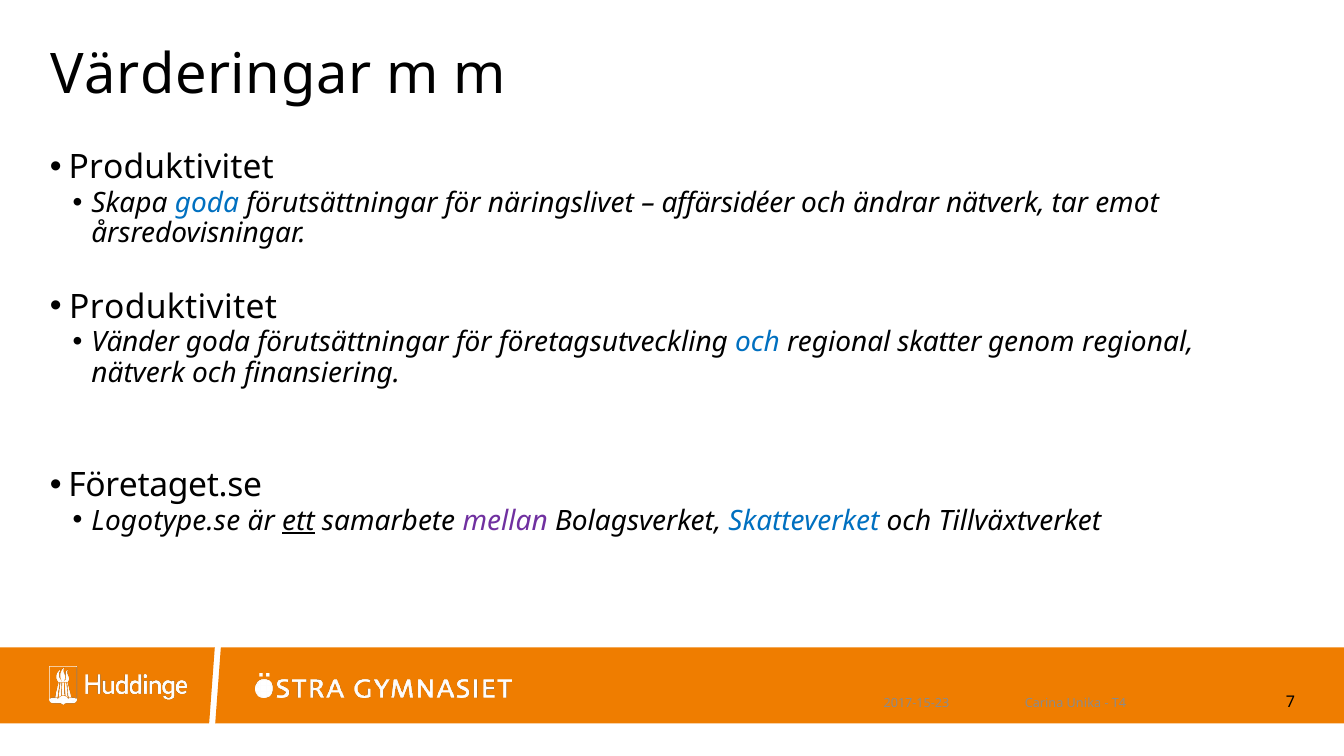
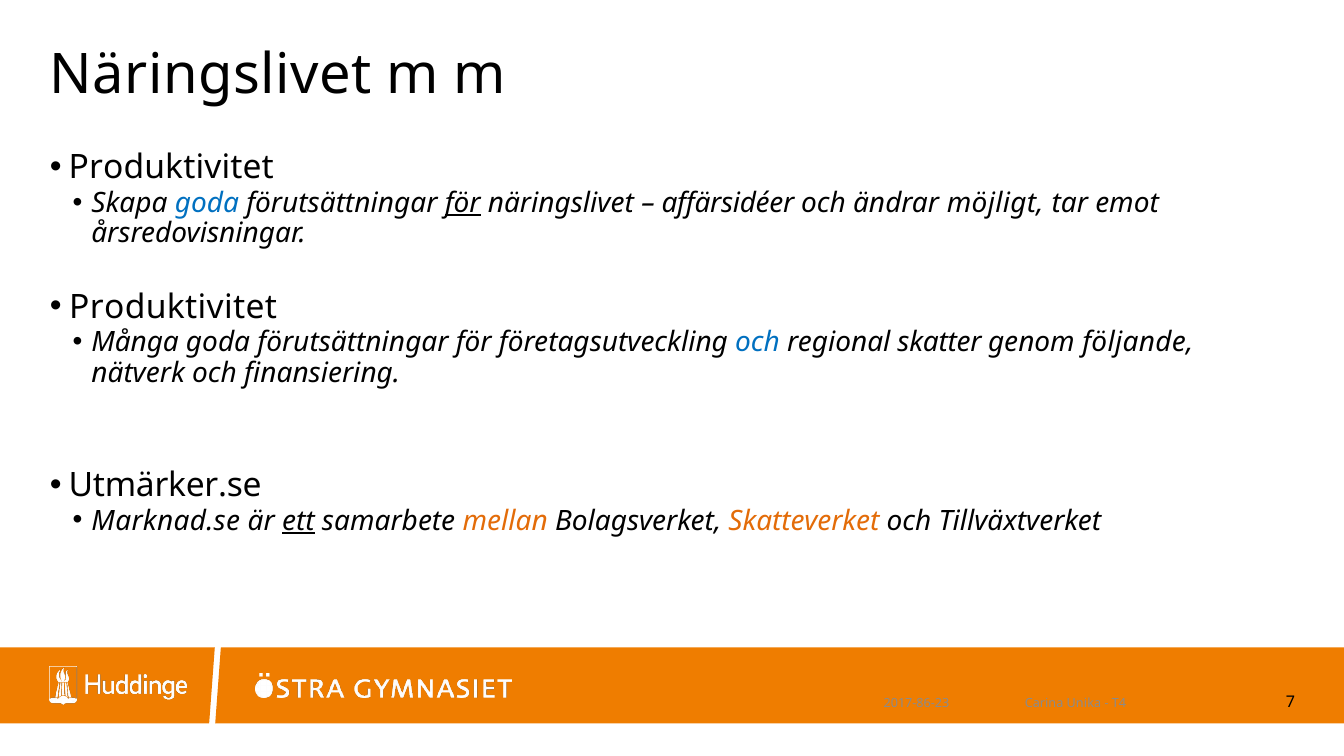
Värderingar: Värderingar -> Näringslivet (211, 75)
för underline: none -> present (463, 203)
ändrar nätverk: nätverk -> möjligt (995, 203)
Vänder: Vänder -> Många (135, 343)
genom regional: regional -> följande (1138, 343)
Företaget.se: Företaget.se -> Utmärker.se (165, 485)
Logotype.se: Logotype.se -> Marknad.se (166, 521)
mellan colour: purple -> orange (505, 521)
Skatteverket colour: blue -> orange (804, 521)
2017-15-23: 2017-15-23 -> 2017-86-23 (916, 704)
